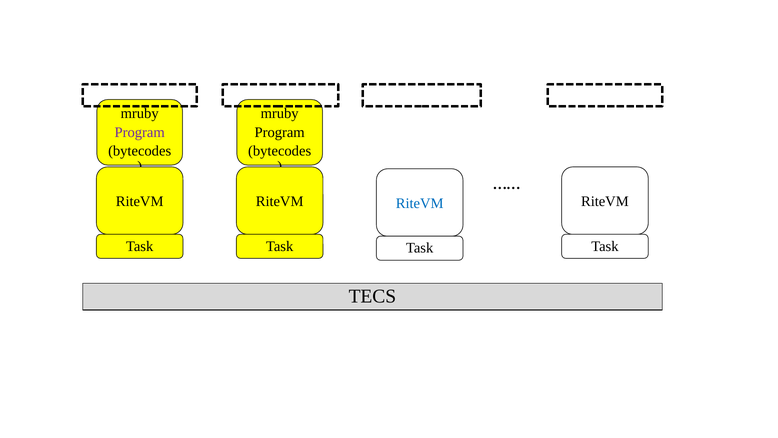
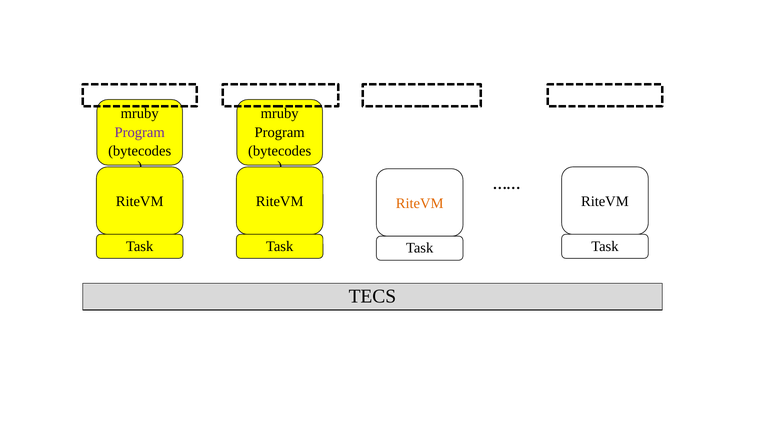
RiteVM colour: blue -> orange (420, 203)
